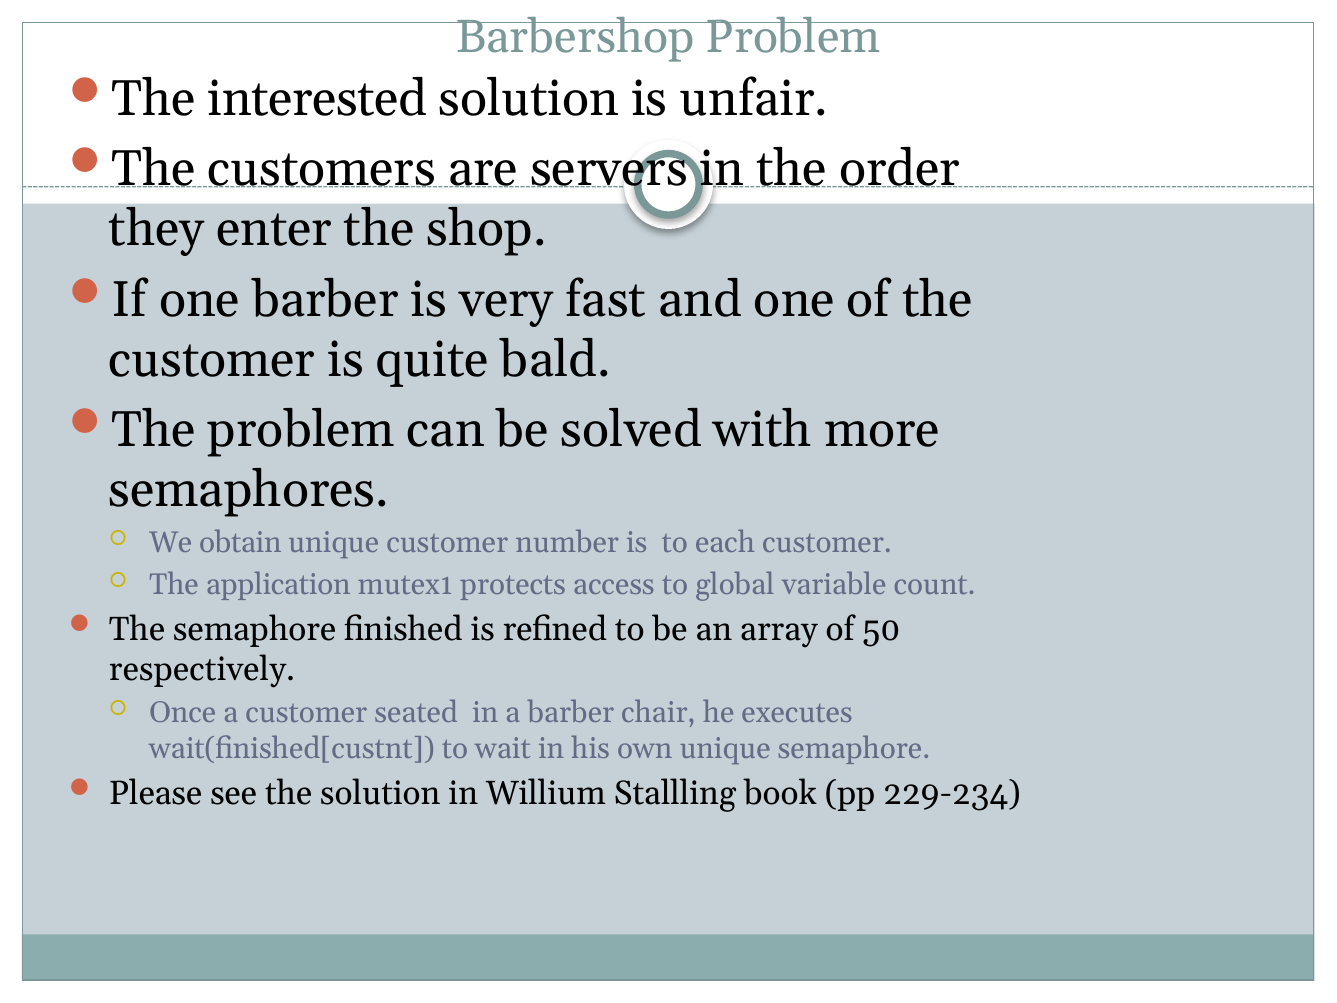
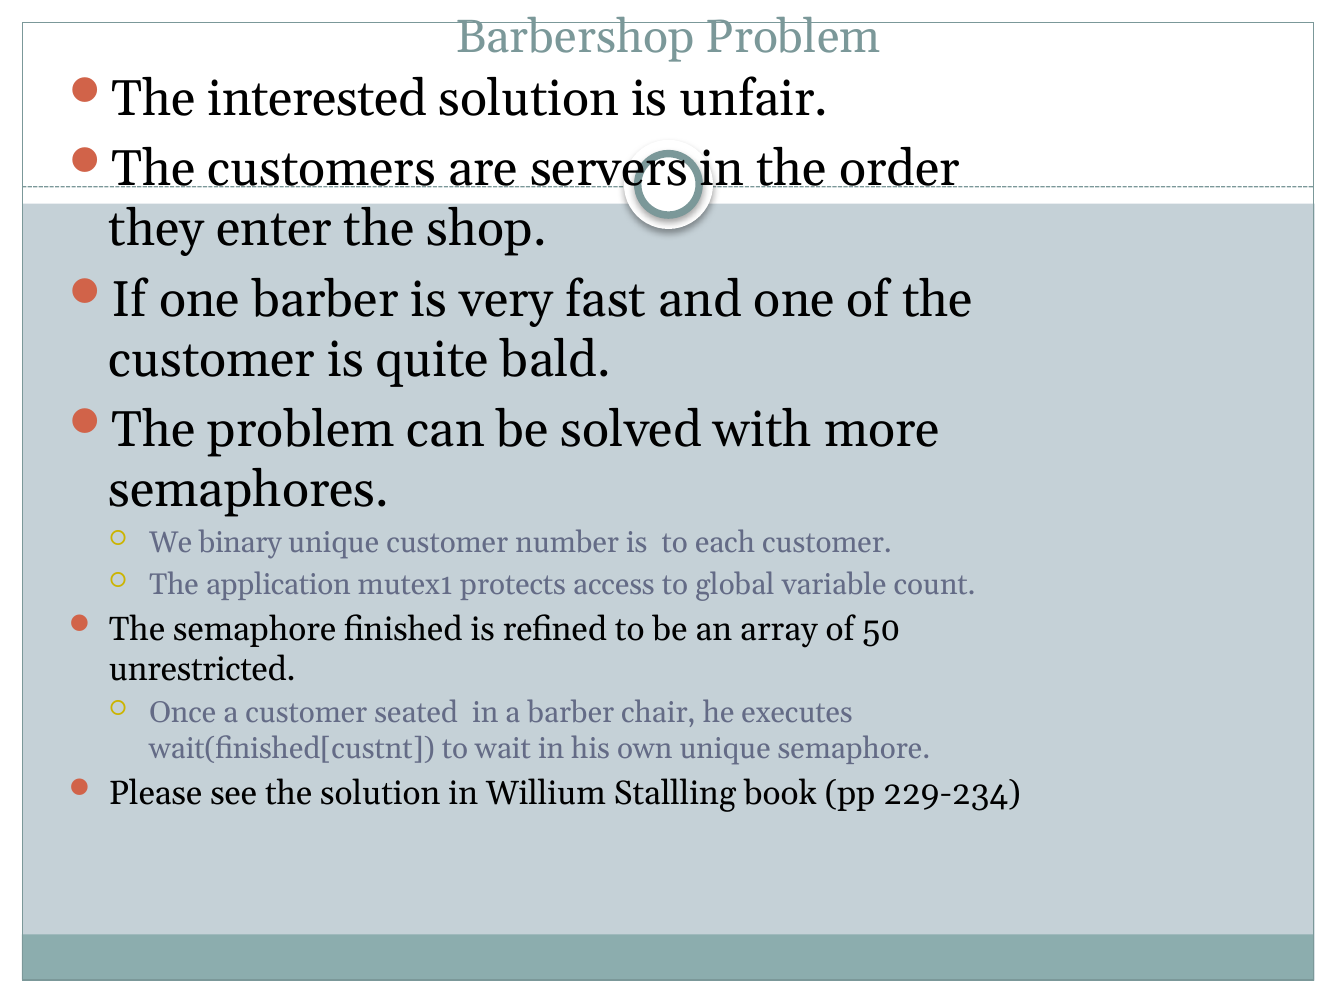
obtain: obtain -> binary (240, 543)
respectively: respectively -> unrestricted (202, 669)
